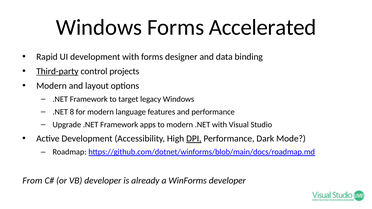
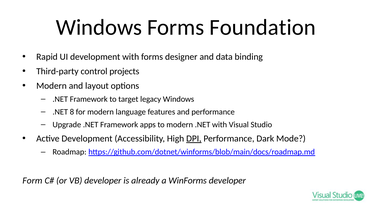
Accelerated: Accelerated -> Foundation (263, 27)
Third-party underline: present -> none (57, 71)
From: From -> Form (32, 181)
